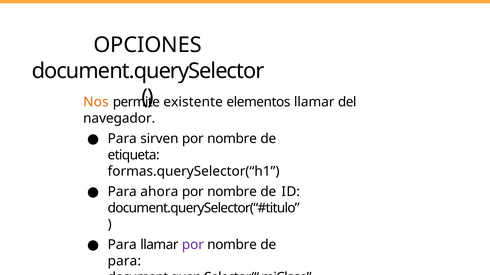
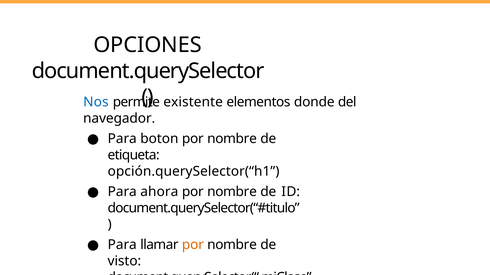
Nos colour: orange -> blue (96, 102)
elementos llamar: llamar -> donde (314, 102)
sirven: sirven -> boton (159, 139)
formas.querySelector(“h1: formas.querySelector(“h1 -> opción.querySelector(“h1 (194, 172)
por colour: purple -> orange (193, 245)
para: para -> visto (124, 262)
